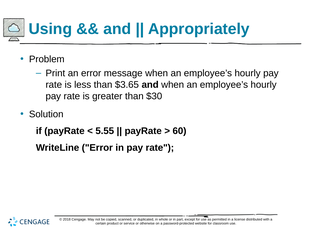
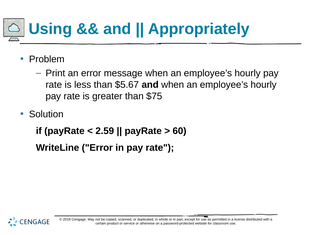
$3.65: $3.65 -> $5.67 (127, 85)
$30: $30 -> $75 (154, 96)
5.55: 5.55 -> 2.59 (105, 131)
